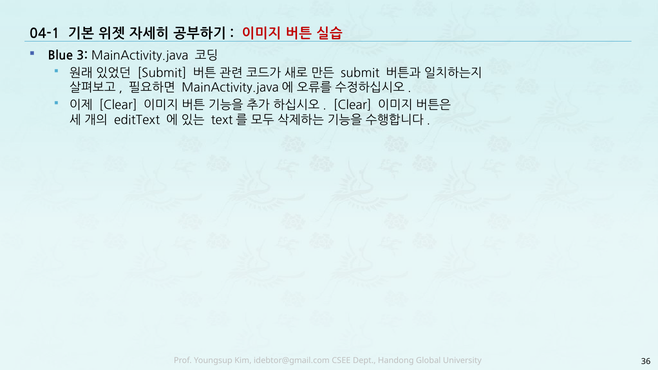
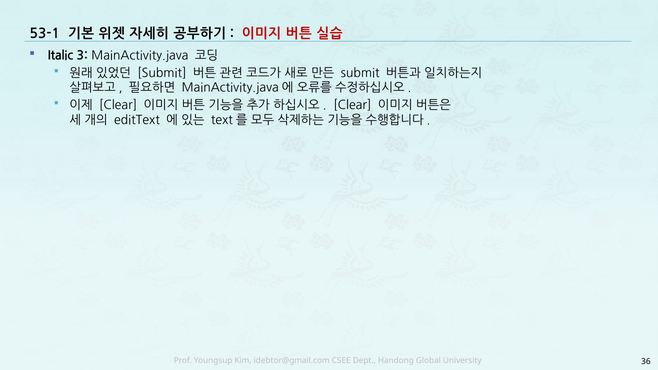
04-1: 04-1 -> 53-1 (45, 34)
Blue: Blue -> Italic (61, 56)
